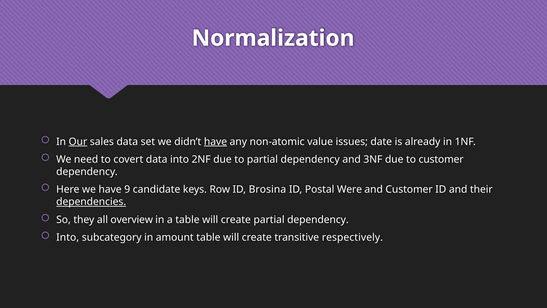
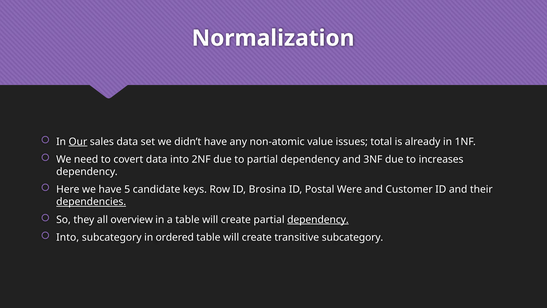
have underline: present -> none (215, 142)
date: date -> total (381, 142)
to customer: customer -> increases (441, 159)
9: 9 -> 5 (127, 189)
dependency underline: none -> present (318, 219)
amount: amount -> ordered (175, 237)
transitive respectively: respectively -> subcategory (353, 237)
